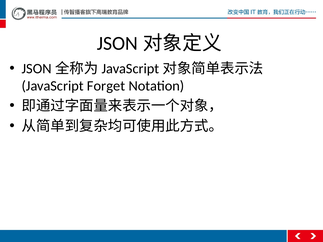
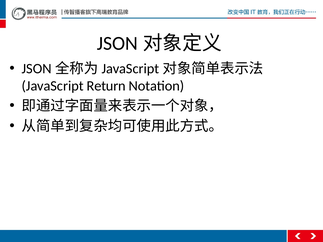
Forget: Forget -> Return (106, 86)
